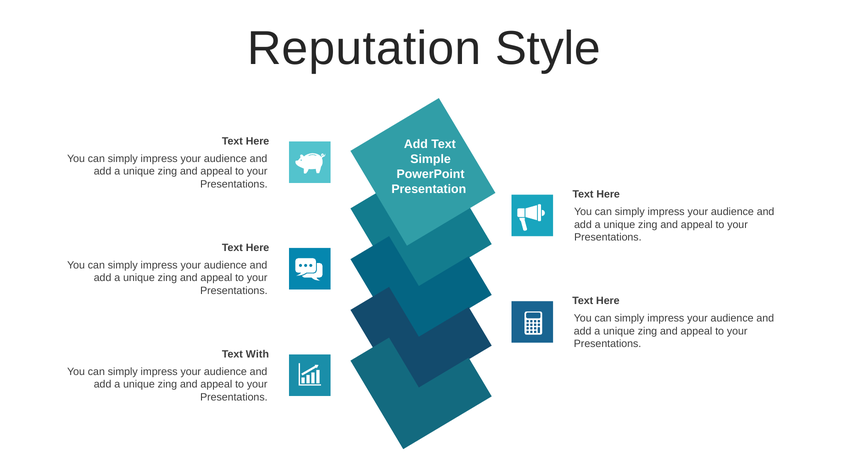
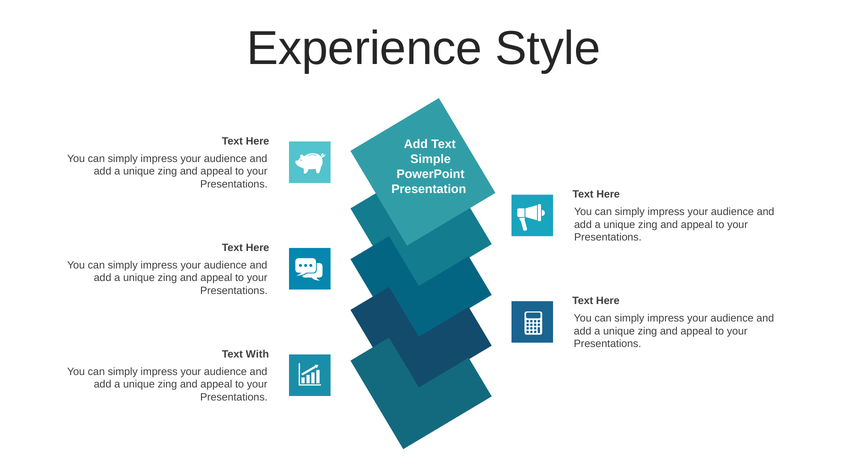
Reputation: Reputation -> Experience (365, 48)
